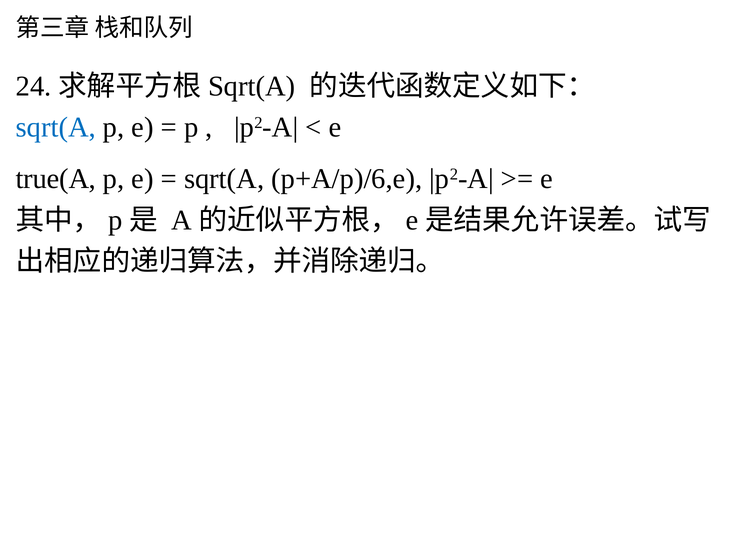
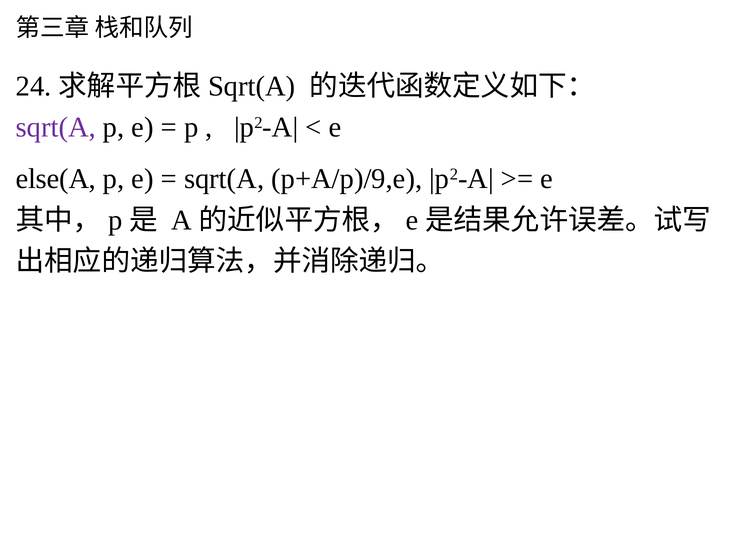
sqrt(A colour: blue -> purple (56, 127)
true(A: true(A -> else(A (56, 179)
p+A/p)/6,e: p+A/p)/6,e -> p+A/p)/9,e (347, 179)
